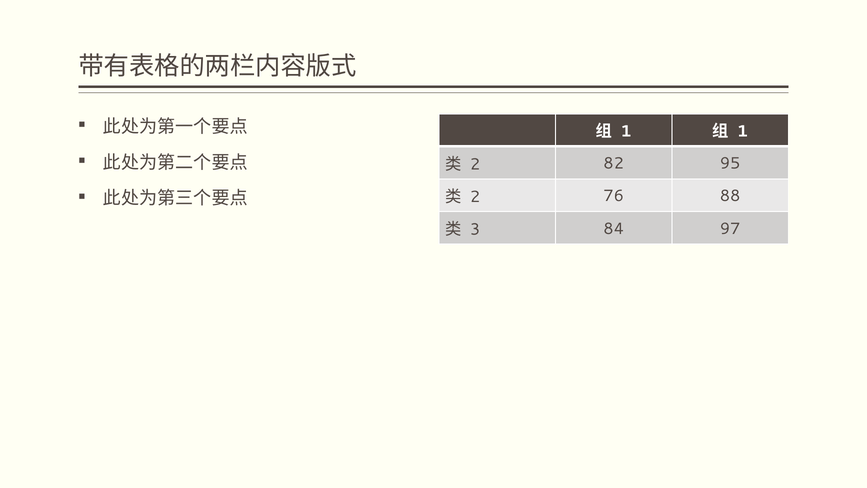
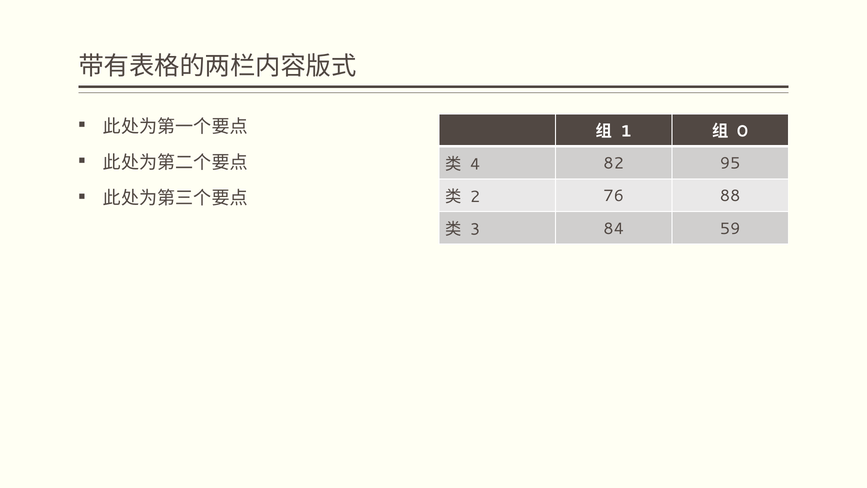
1: 1 -> 0 (742, 132)
2: 2 -> 4 (475, 164)
97: 97 -> 59 (730, 228)
